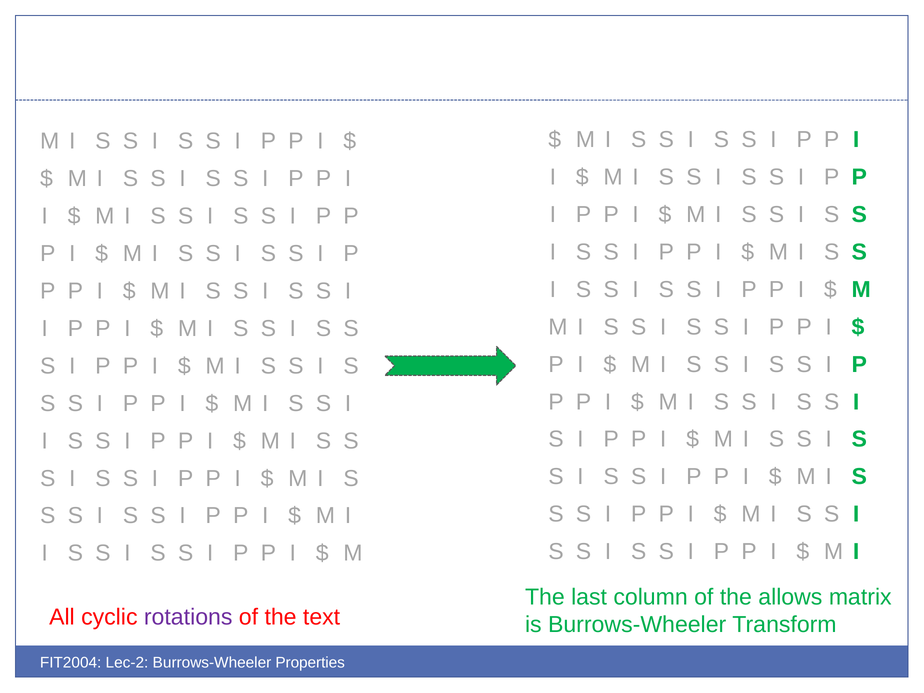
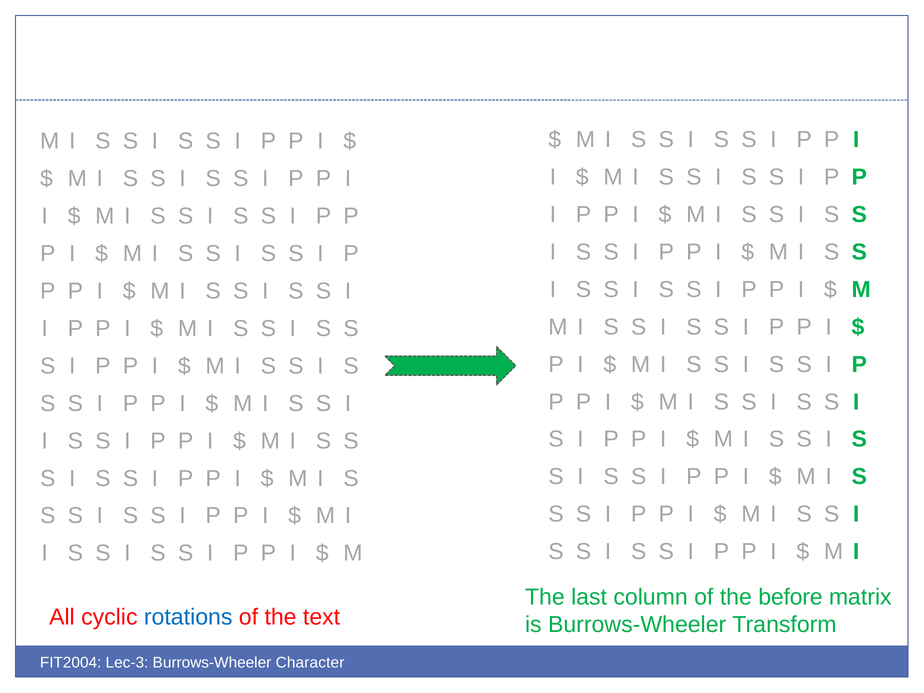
allows: allows -> before (790, 597)
rotations colour: purple -> blue (188, 617)
Lec-2: Lec-2 -> Lec-3 (127, 663)
Properties: Properties -> Character (310, 663)
